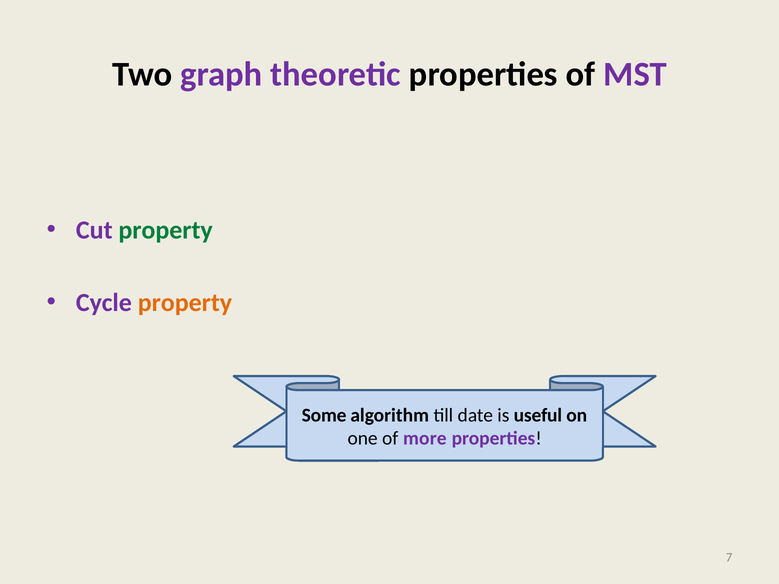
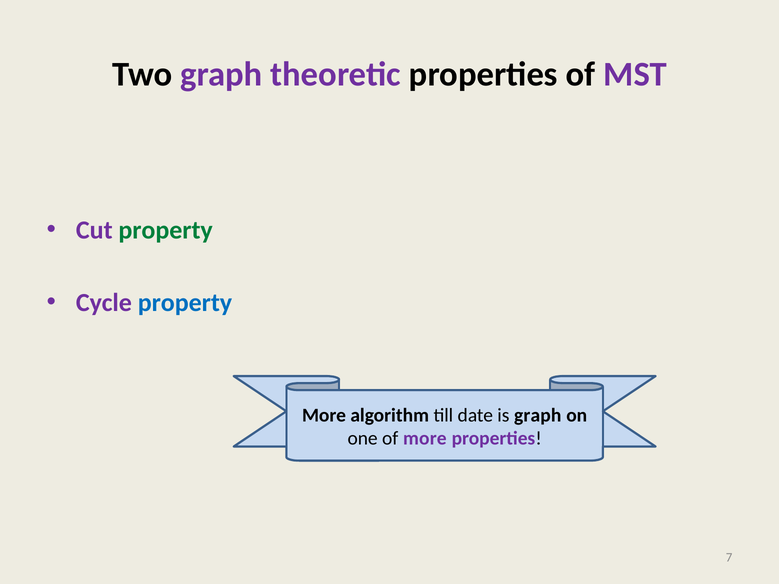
property colour: orange -> blue (185, 303)
Some: Some -> More (324, 415)
is useful: useful -> graph (538, 415)
